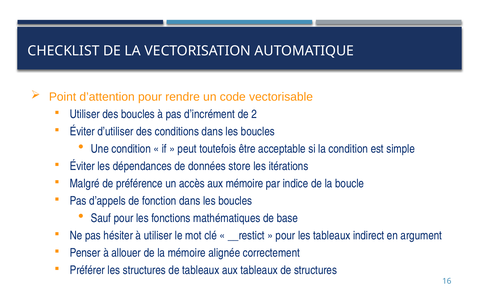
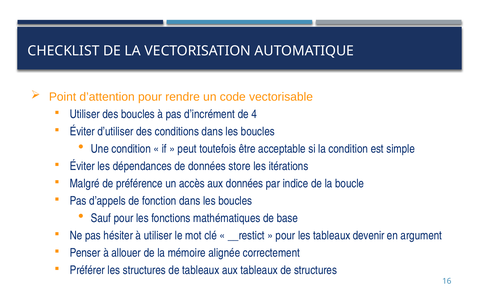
2: 2 -> 4 (254, 114)
aux mémoire: mémoire -> données (245, 184)
indirect: indirect -> devenir (369, 236)
